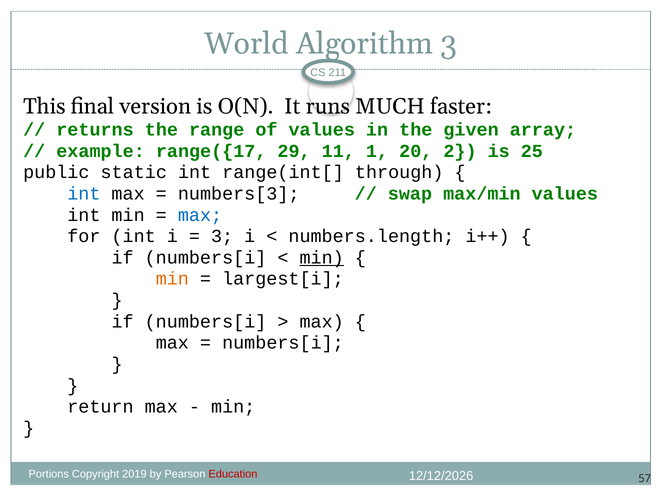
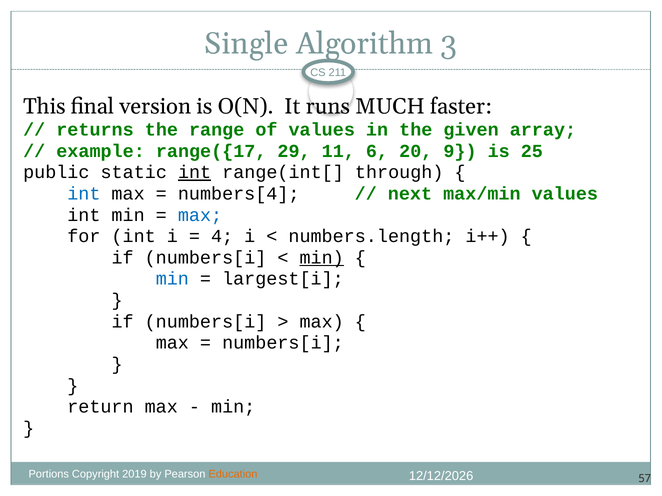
World: World -> Single (246, 44)
1: 1 -> 6 (377, 151)
2: 2 -> 9 (460, 151)
int underline: none -> present (195, 172)
numbers[3: numbers[3 -> numbers[4 (239, 194)
swap: swap -> next (410, 194)
3: 3 -> 4 (222, 237)
min colour: orange -> blue (172, 279)
Education colour: red -> orange (233, 475)
